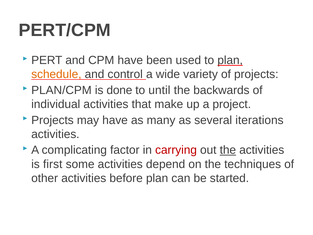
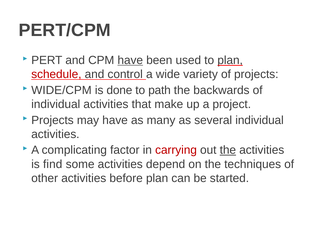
have underline: none -> present (130, 60)
schedule colour: orange -> red (56, 74)
PLAN/CPM: PLAN/CPM -> WIDE/CPM (61, 90)
until: until -> path (160, 90)
several iterations: iterations -> individual (260, 120)
first: first -> find (53, 164)
